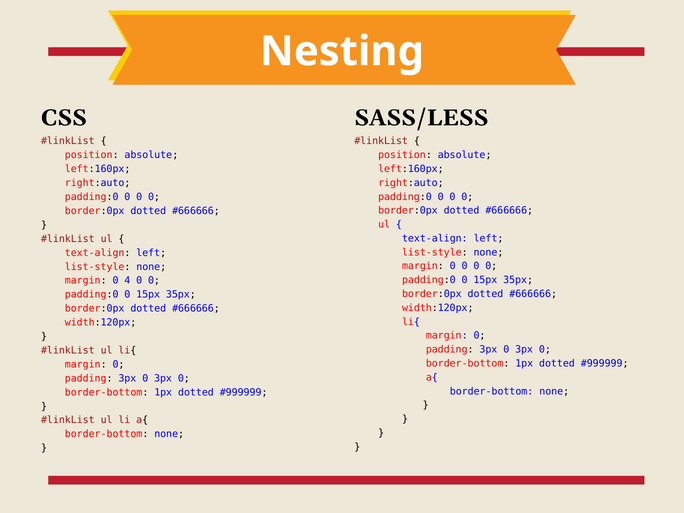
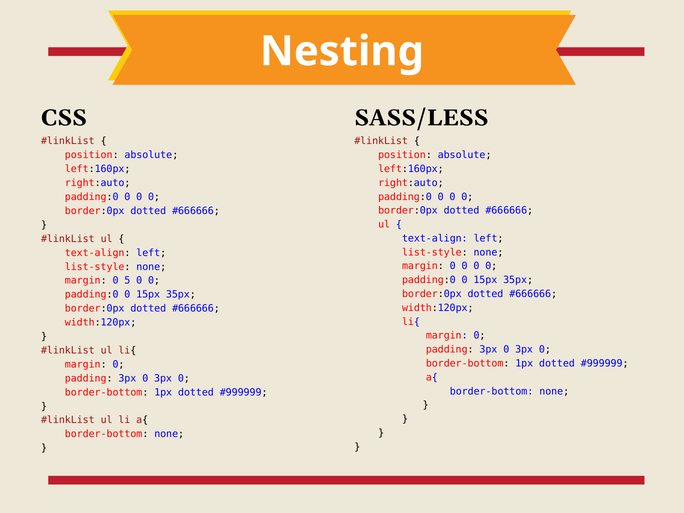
4: 4 -> 5 (127, 281)
